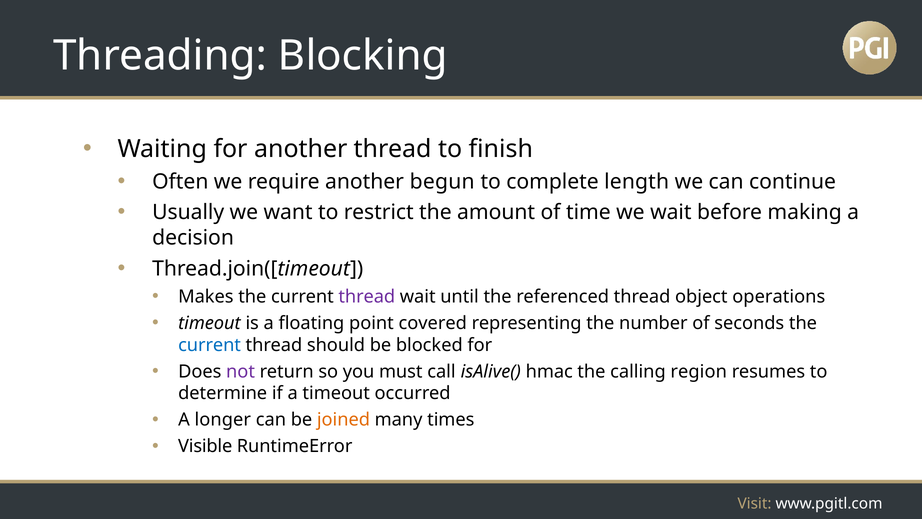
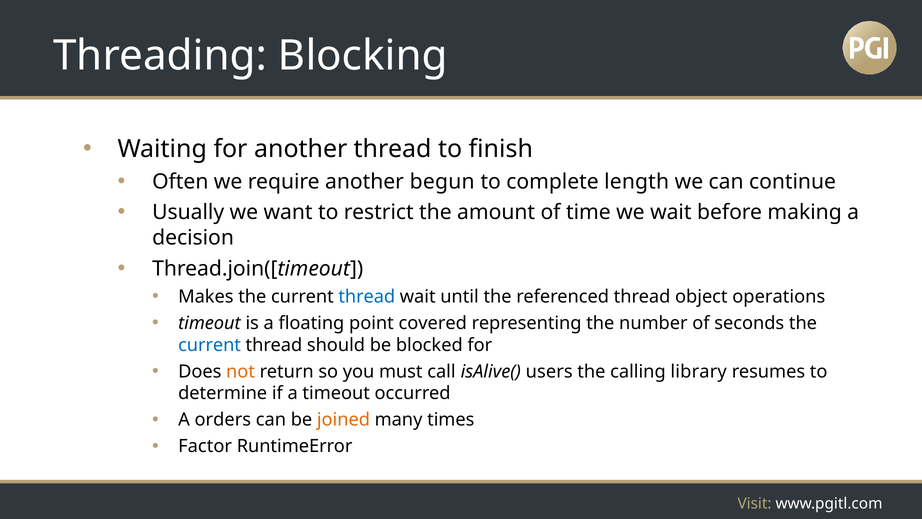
thread colour: purple -> blue (367, 296)
not colour: purple -> orange (241, 371)
hmac: hmac -> users (549, 371)
region: region -> library (699, 371)
longer: longer -> orders (223, 420)
Visible: Visible -> Factor (205, 446)
